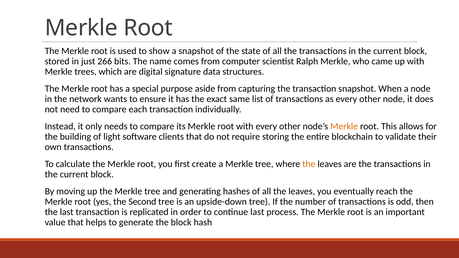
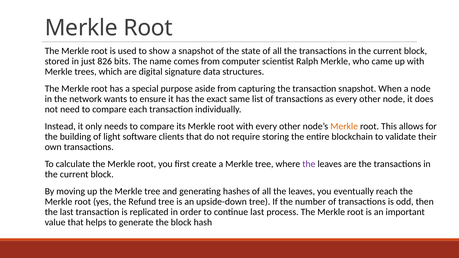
266: 266 -> 826 (105, 61)
the colour: orange -> purple (309, 164)
Second: Second -> Refund (142, 202)
